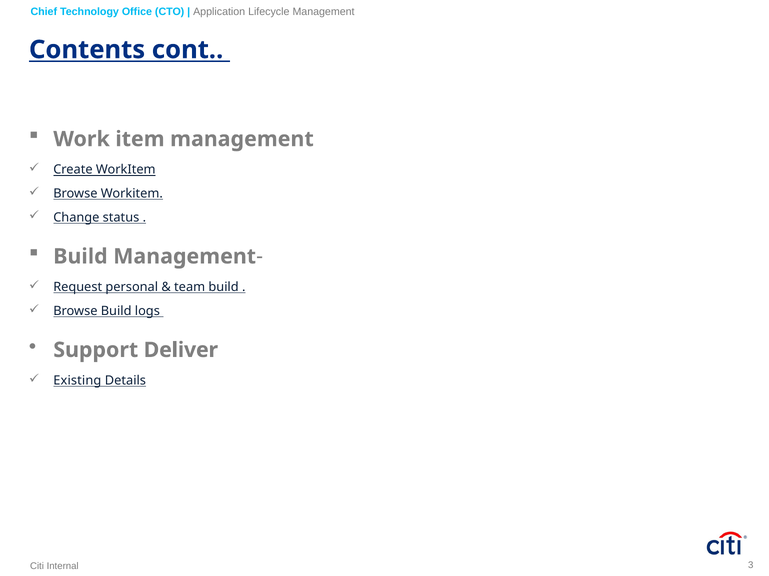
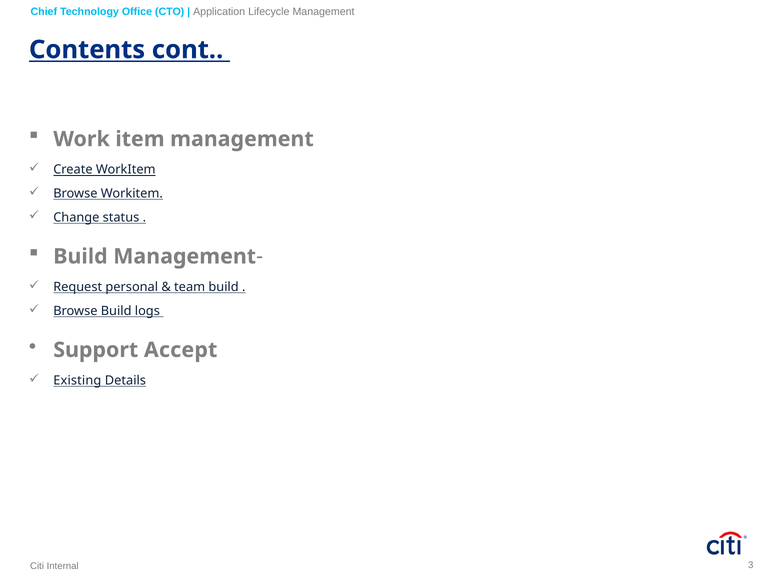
Deliver: Deliver -> Accept (181, 350)
